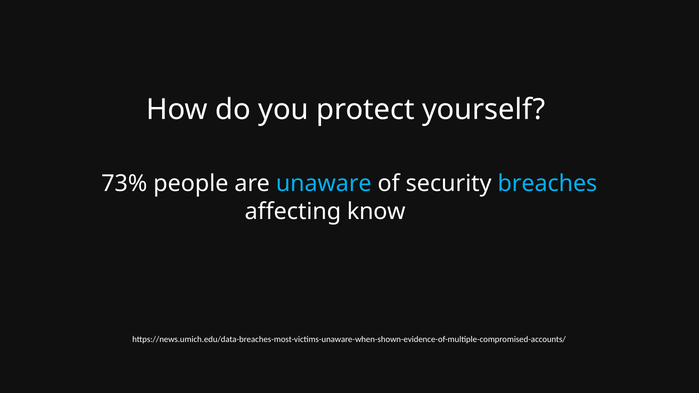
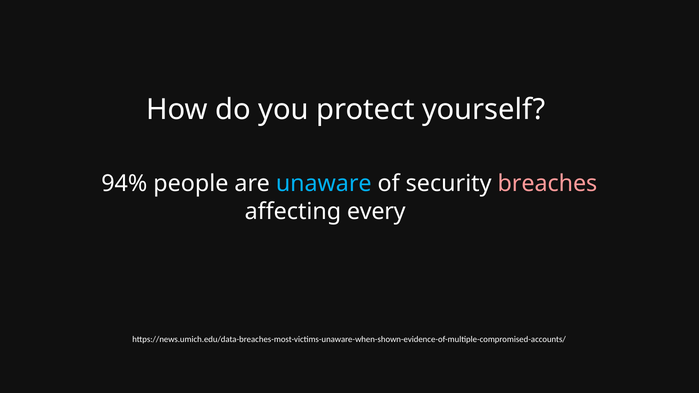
73%: 73% -> 94% (124, 184)
breaches colour: light blue -> pink (547, 184)
know: know -> every (376, 212)
